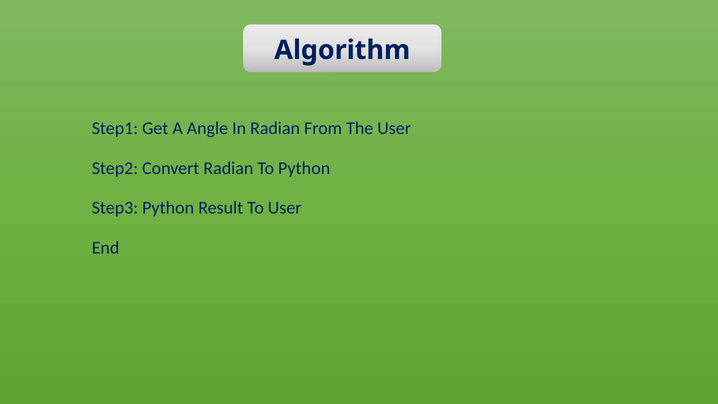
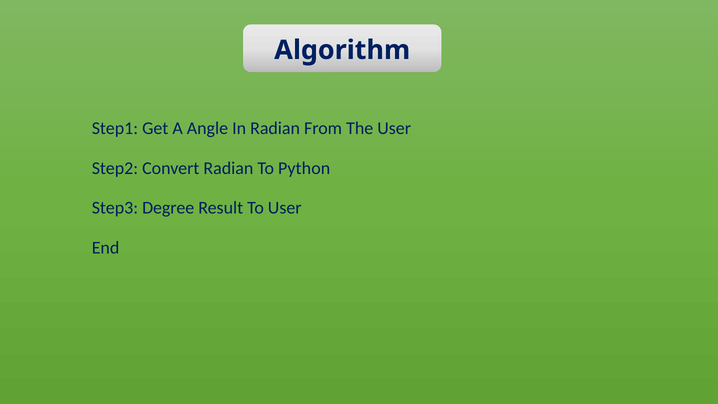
Step3 Python: Python -> Degree (168, 208)
